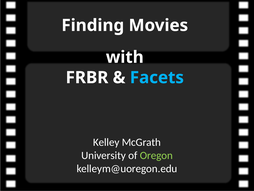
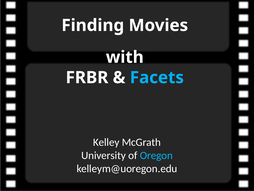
Oregon colour: light green -> light blue (156, 155)
